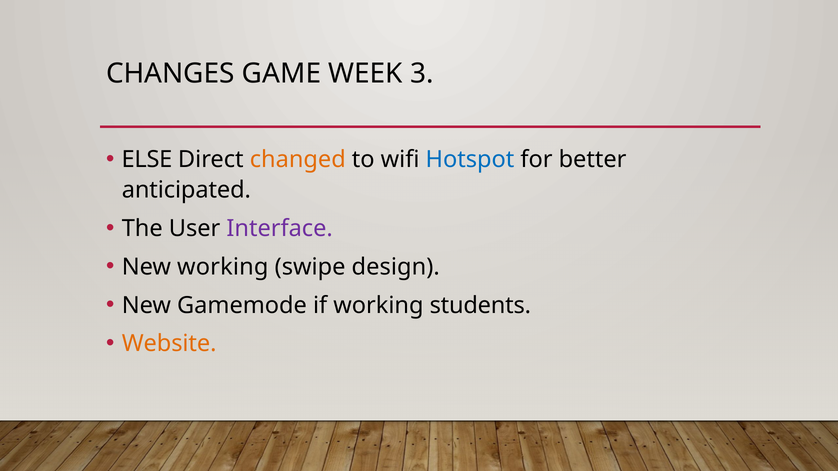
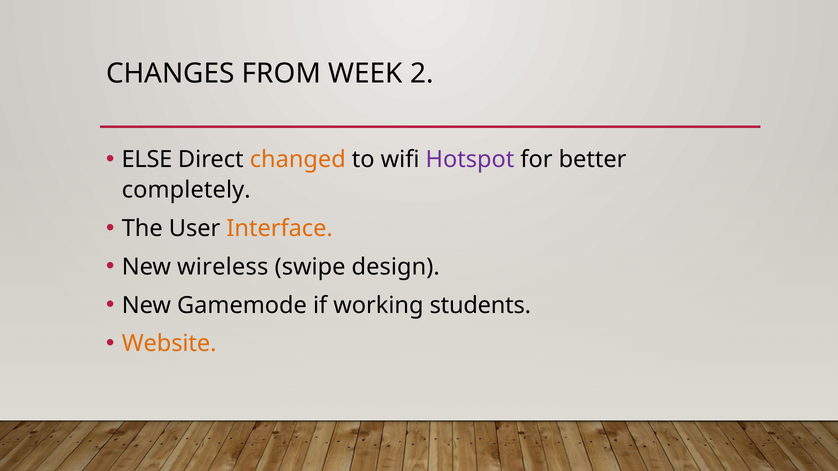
GAME: GAME -> FROM (282, 73)
3: 3 -> 2 (422, 73)
Hotspot colour: blue -> purple (470, 160)
anticipated: anticipated -> completely (186, 190)
Interface colour: purple -> orange (280, 229)
New working: working -> wireless (223, 267)
